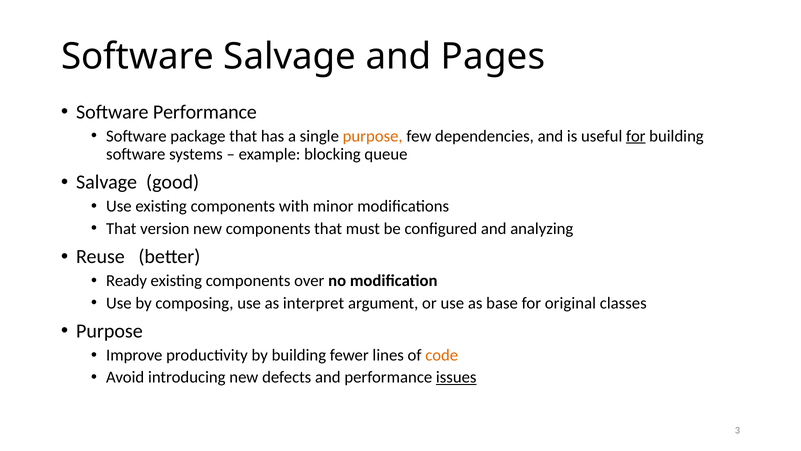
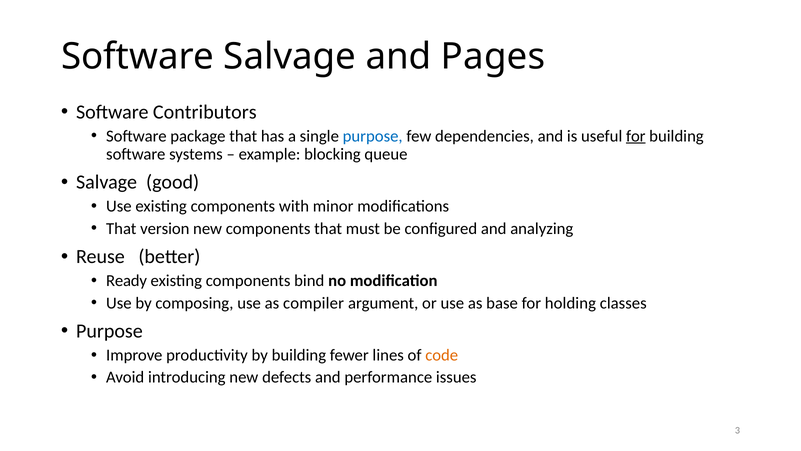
Software Performance: Performance -> Contributors (205, 112)
purpose colour: orange -> blue (373, 136)
over: over -> bind (309, 280)
interpret: interpret -> compiler (314, 303)
original: original -> holding (570, 303)
issues underline: present -> none (456, 377)
